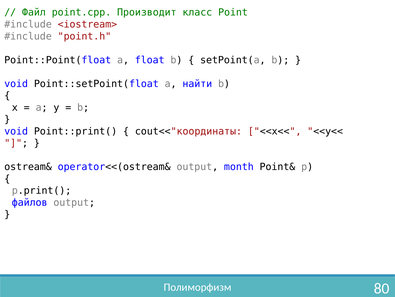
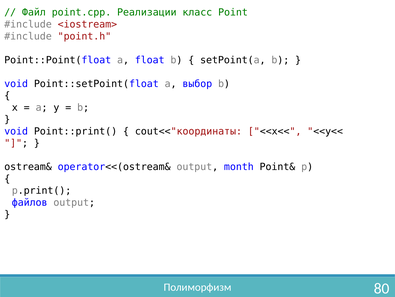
Производит: Производит -> Реализации (147, 12)
найти: найти -> выбор (197, 84)
